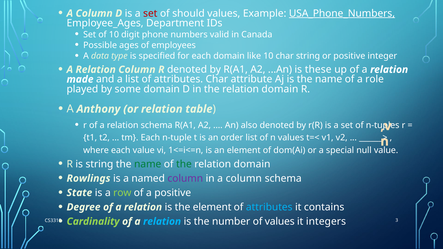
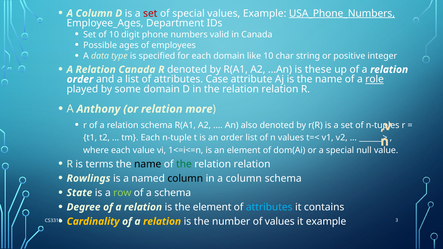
of should: should -> special (188, 13)
Relation Column: Column -> Canada (137, 70)
made: made -> order (80, 79)
attributes Char: Char -> Case (217, 79)
role underline: none -> present (375, 79)
in the relation domain: domain -> relation (280, 89)
table: table -> more (199, 109)
is string: string -> terms (99, 164)
name colour: green -> black (148, 164)
domain: domain -> relation (252, 164)
column colour: purple -> black (185, 179)
a positive: positive -> schema (173, 193)
Cardinality colour: light green -> yellow (93, 222)
relation colour: light blue -> yellow (162, 222)
it integers: integers -> example (326, 222)
